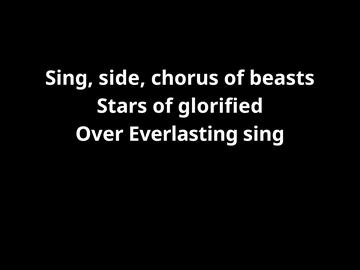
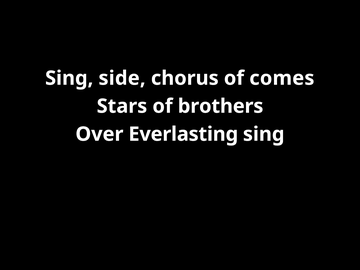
beasts: beasts -> comes (282, 78)
glorified: glorified -> brothers (221, 106)
